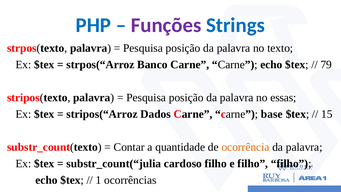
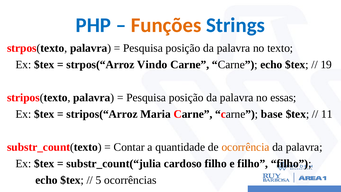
Funções colour: purple -> orange (166, 25)
Banco: Banco -> Vindo (152, 64)
79: 79 -> 19 (326, 64)
Dados: Dados -> Maria (156, 114)
15: 15 -> 11 (327, 114)
1: 1 -> 5 (99, 180)
